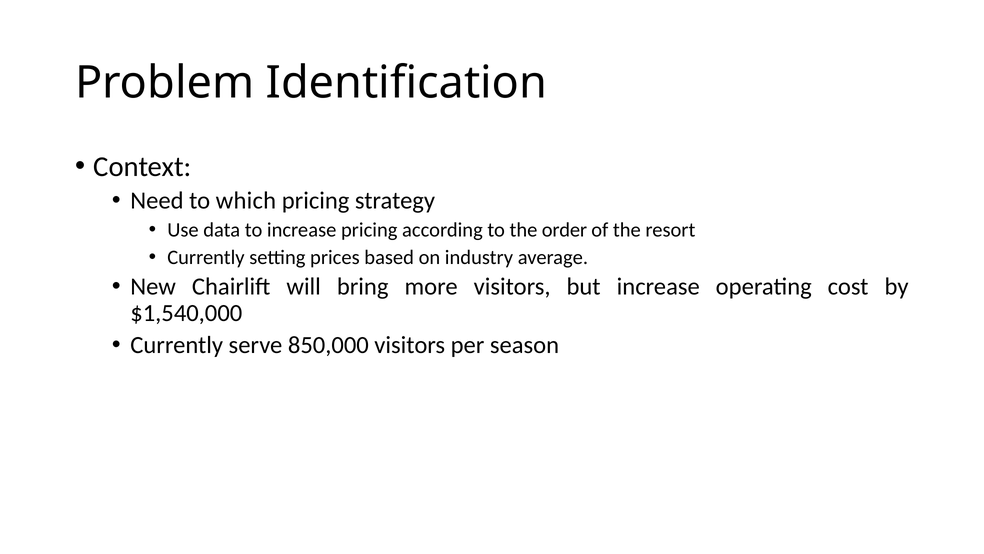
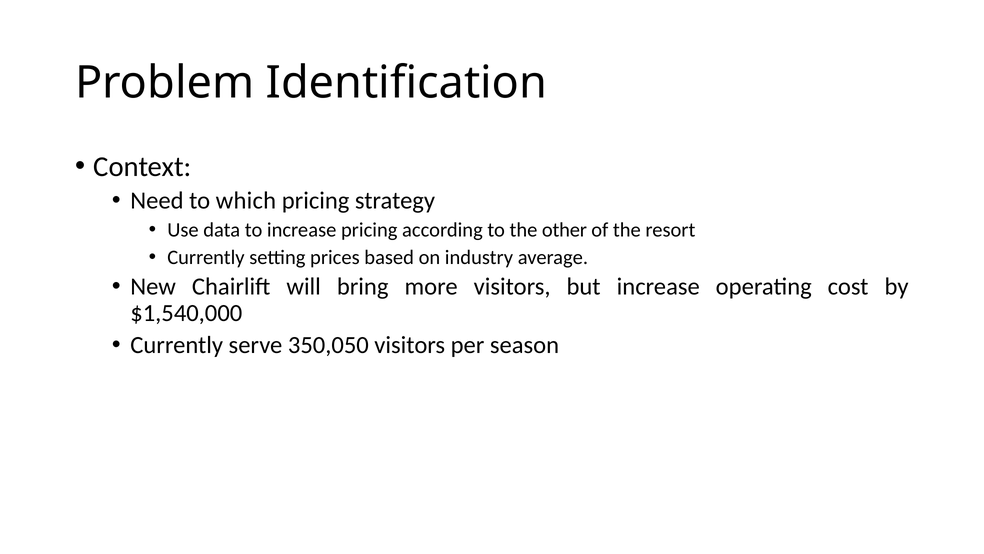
order: order -> other (564, 230)
850,000: 850,000 -> 350,050 (328, 345)
